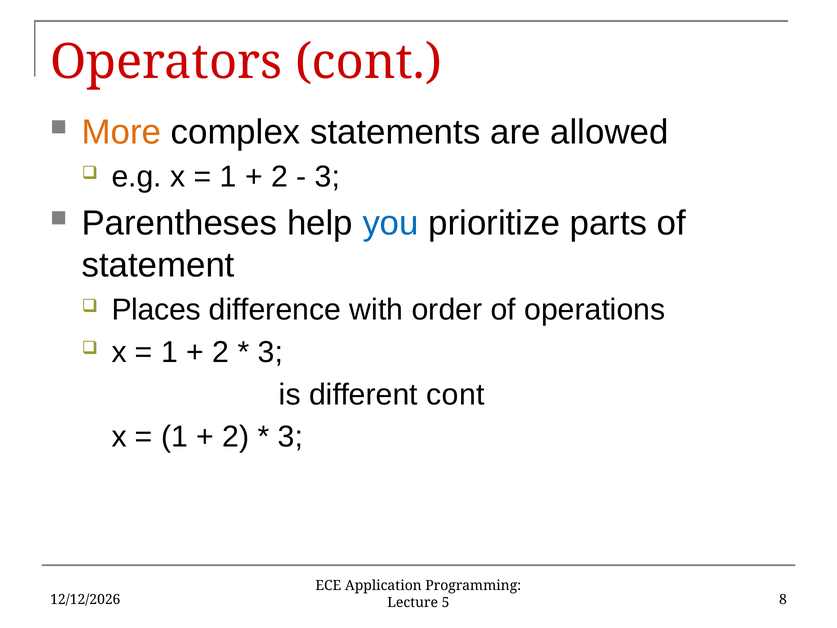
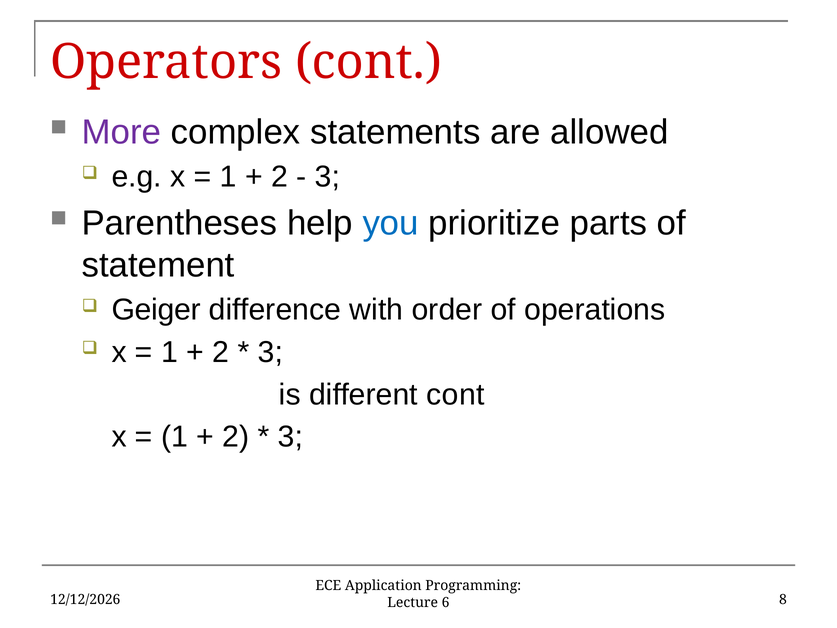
More colour: orange -> purple (121, 132)
Places: Places -> Geiger (156, 310)
5: 5 -> 6 (446, 602)
